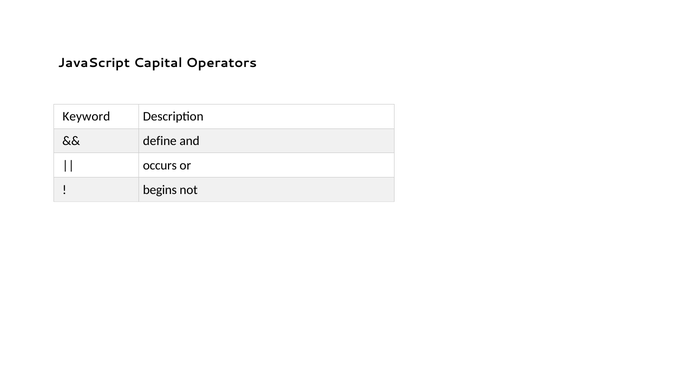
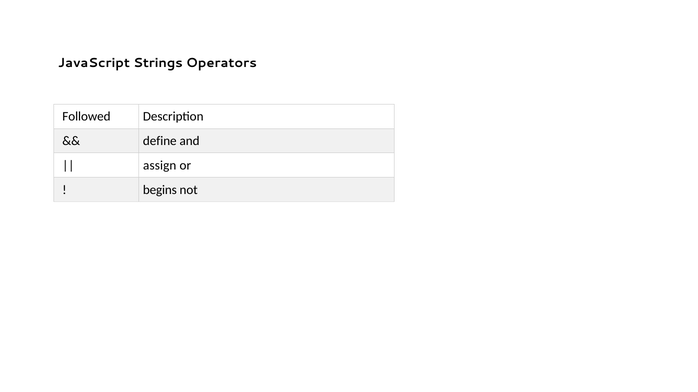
Capital: Capital -> Strings (158, 63)
Keyword: Keyword -> Followed (86, 117)
occurs: occurs -> assign (160, 166)
